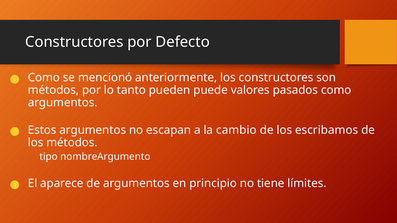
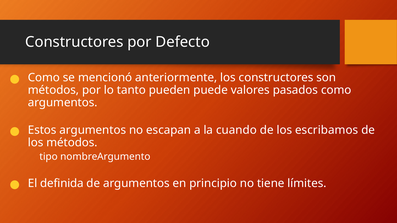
cambio: cambio -> cuando (236, 130)
aparece: aparece -> definida (62, 183)
